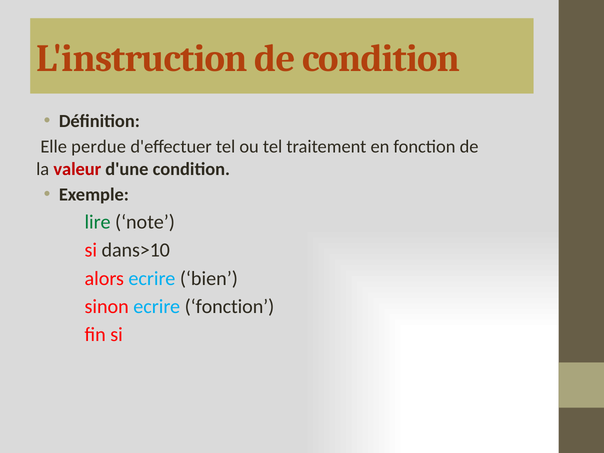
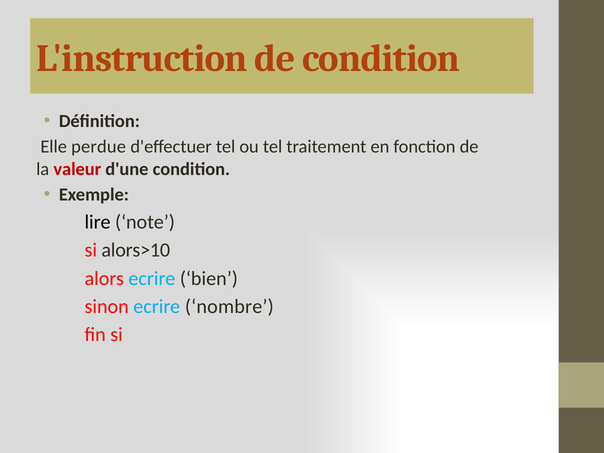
lire colour: green -> black (98, 222)
dans>10: dans>10 -> alors>10 (136, 250)
ecrire fonction: fonction -> nombre (229, 307)
